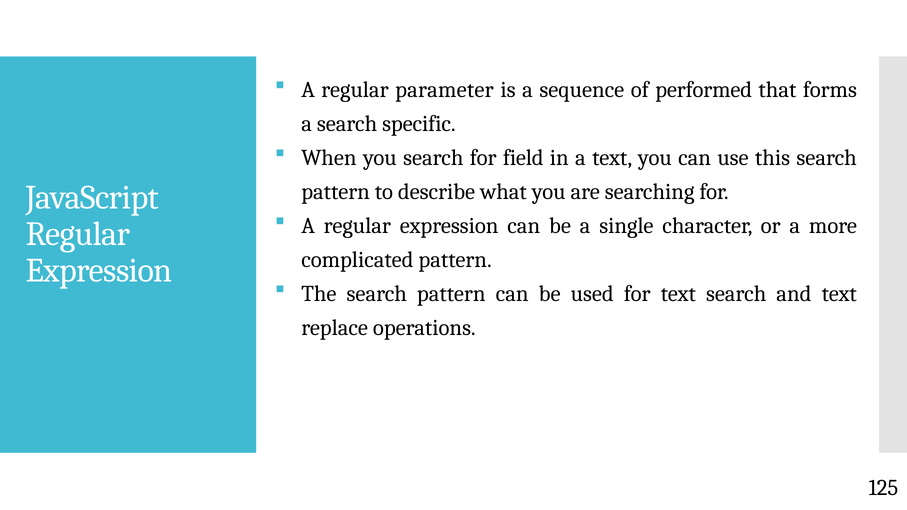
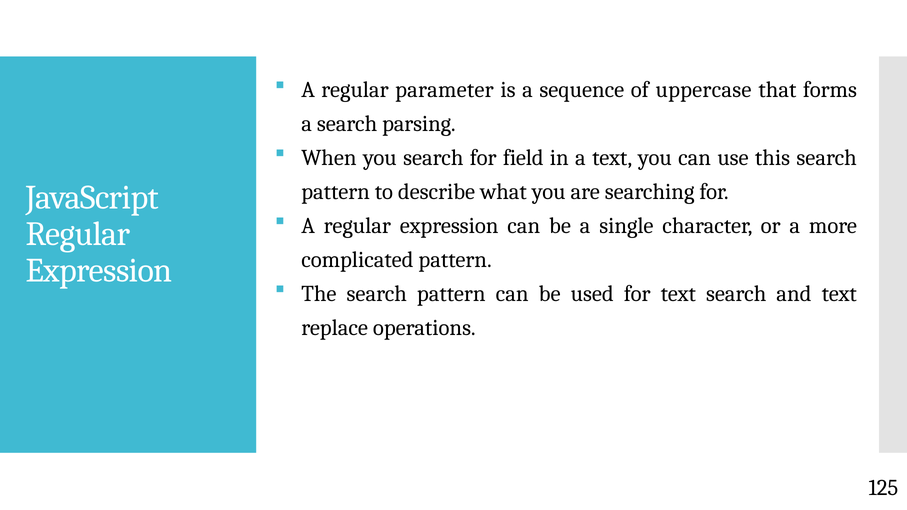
performed: performed -> uppercase (703, 90)
specific: specific -> parsing (419, 124)
